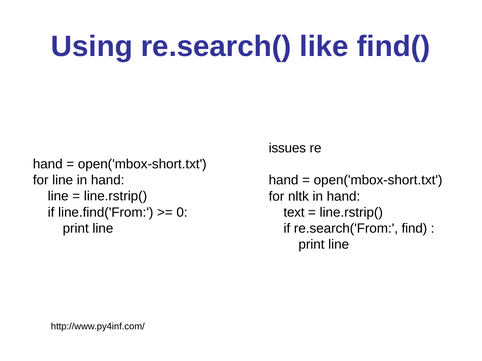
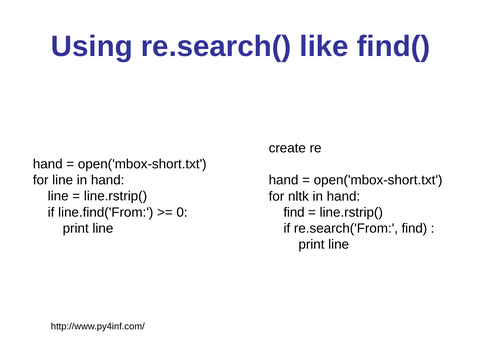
issues: issues -> create (287, 148)
text: text -> find (294, 213)
